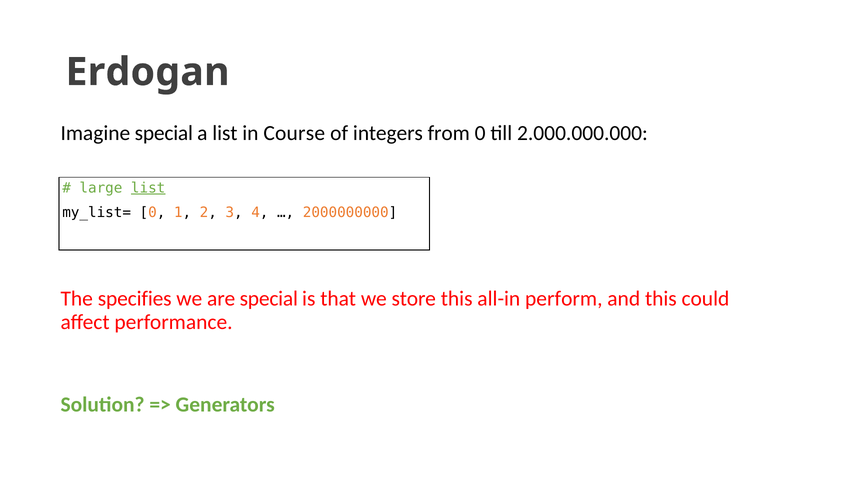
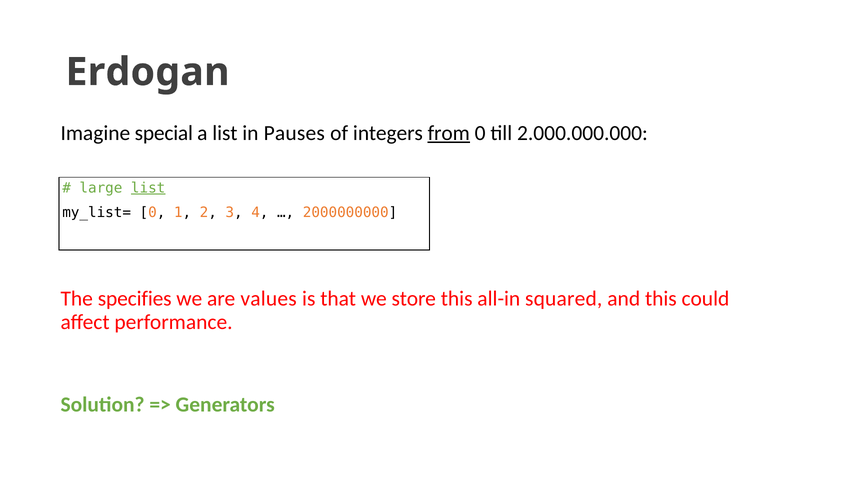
Course: Course -> Pauses (294, 133)
from underline: none -> present (449, 133)
are special: special -> values (269, 299)
perform: perform -> squared (564, 299)
